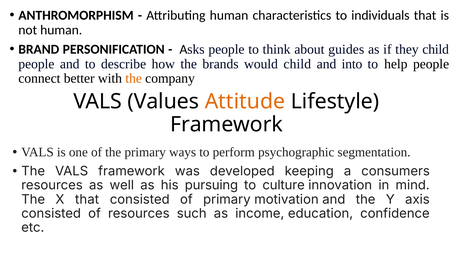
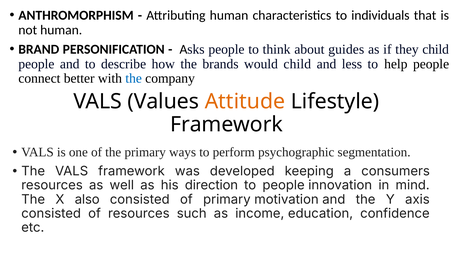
into: into -> less (352, 64)
the colour: orange -> blue (134, 79)
pursuing: pursuing -> direction (211, 186)
to culture: culture -> people (284, 186)
X that: that -> also (87, 200)
